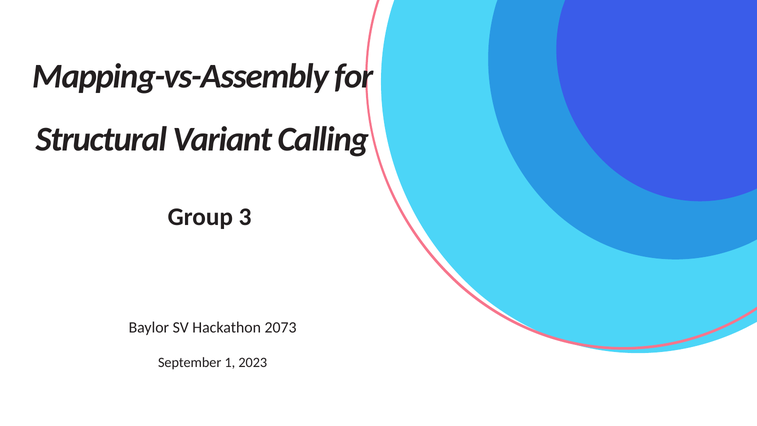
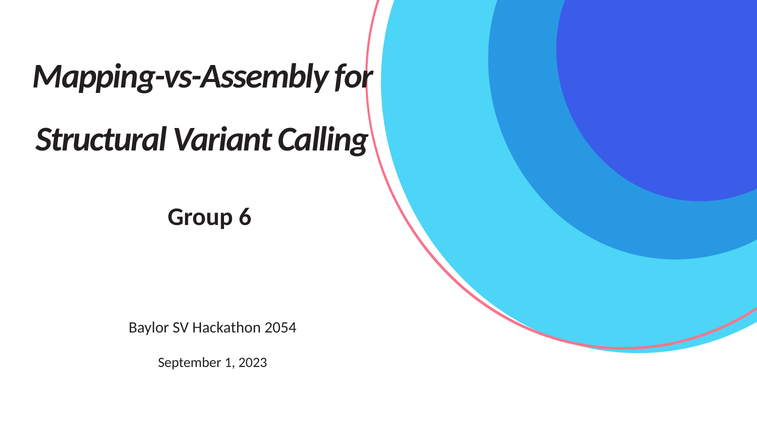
3: 3 -> 6 (245, 217)
2073: 2073 -> 2054 (281, 328)
